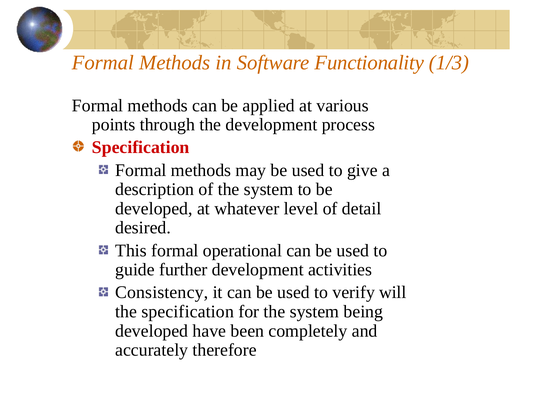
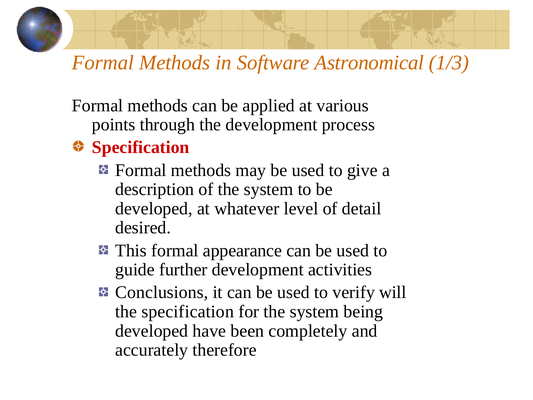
Functionality: Functionality -> Astronomical (369, 63)
operational: operational -> appearance (242, 250)
Consistency: Consistency -> Conclusions (162, 292)
